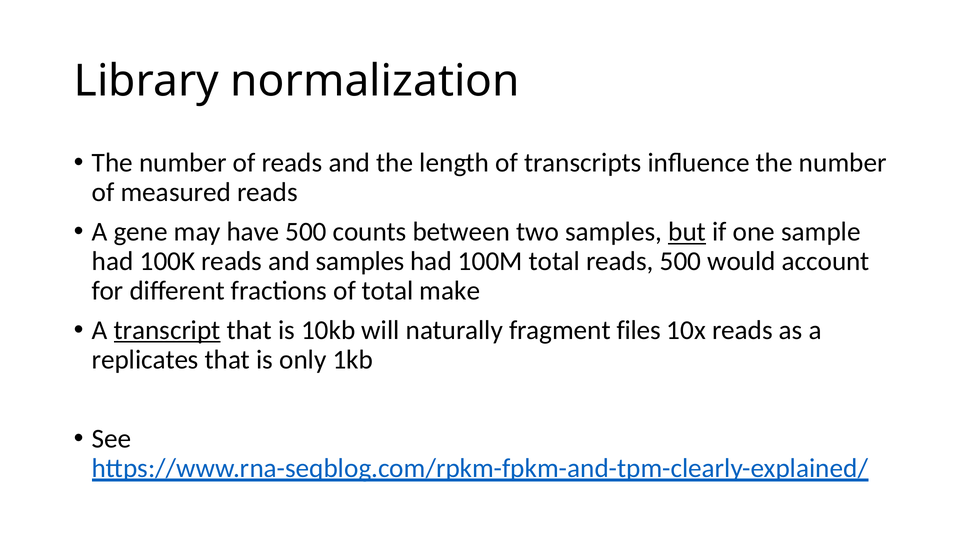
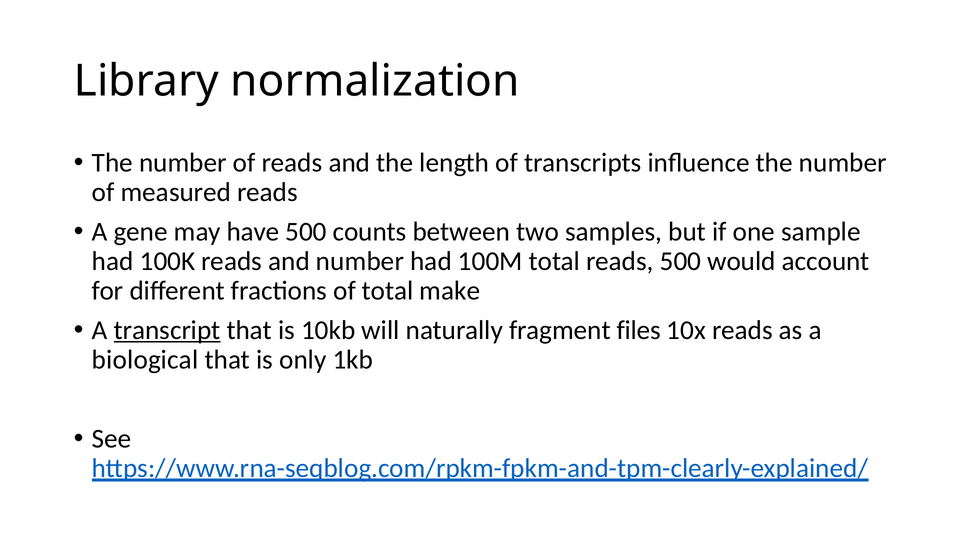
but underline: present -> none (687, 232)
and samples: samples -> number (360, 262)
replicates: replicates -> biological (145, 360)
